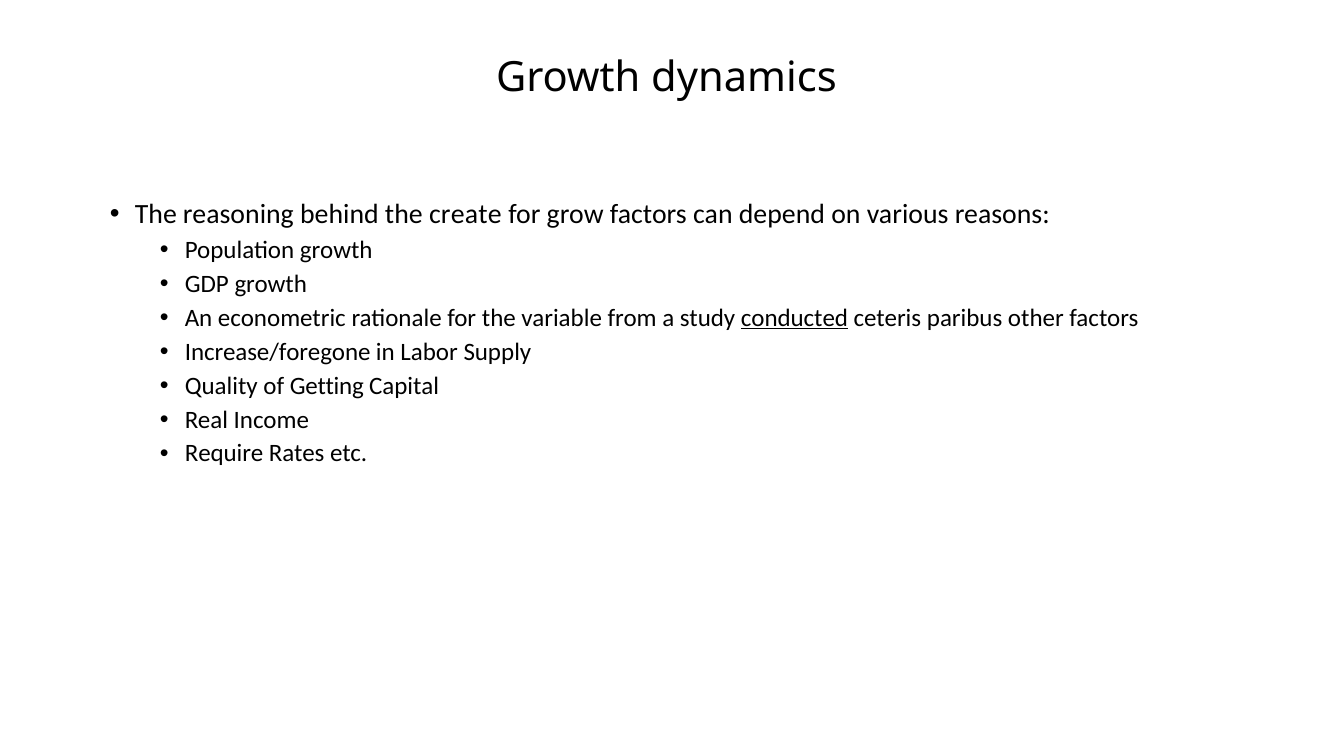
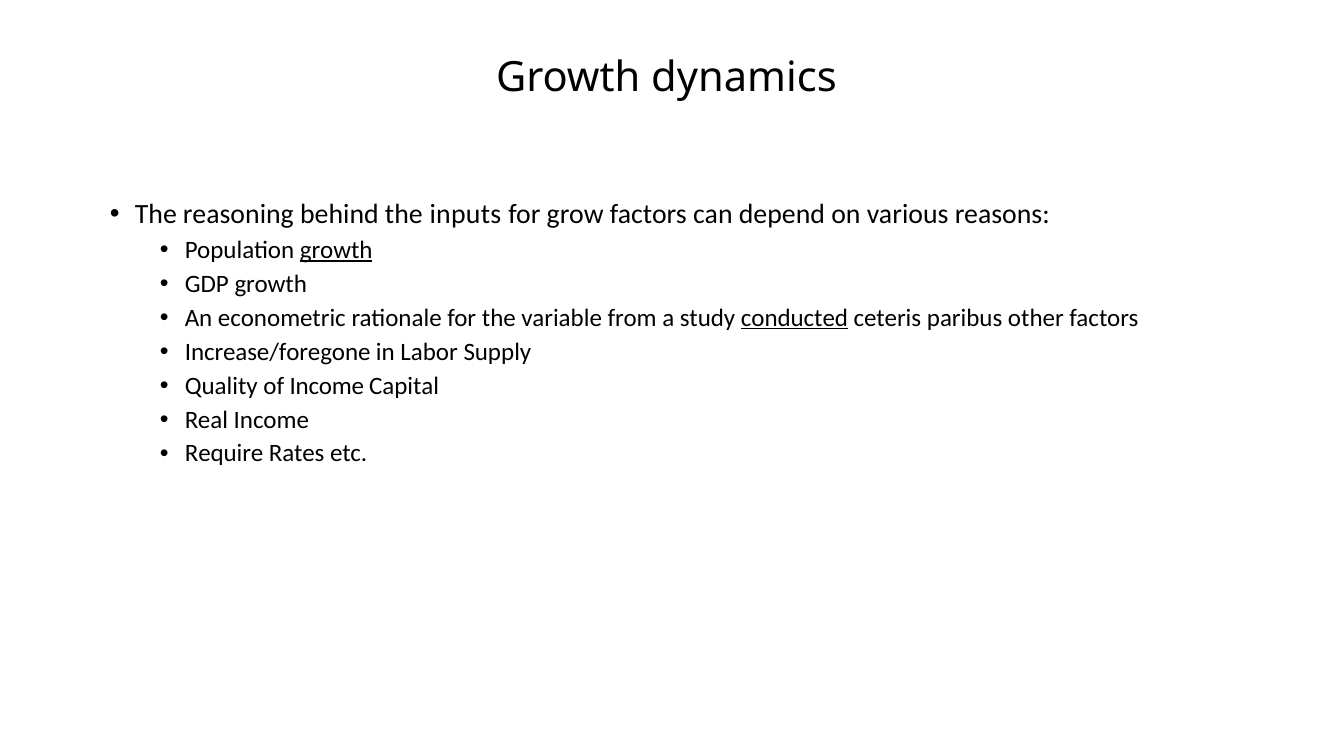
create: create -> inputs (465, 215)
growth underline: none -> present (336, 250)
of Getting: Getting -> Income (327, 386)
